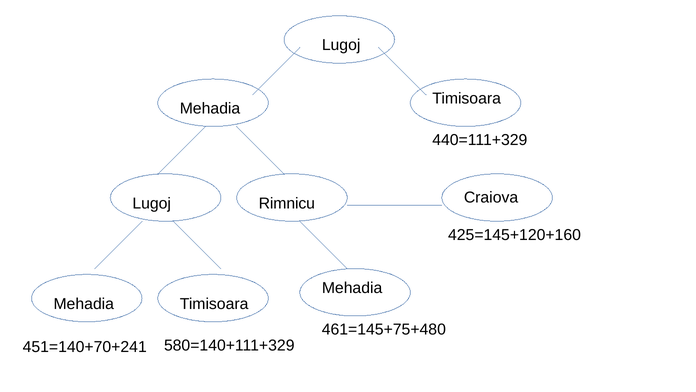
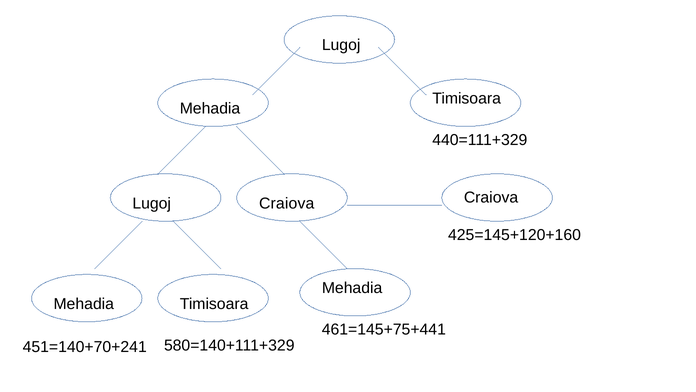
Rimnicu: Rimnicu -> Craiova (287, 203)
461=145+75+480: 461=145+75+480 -> 461=145+75+441 (384, 329)
